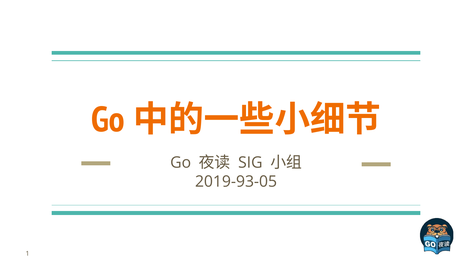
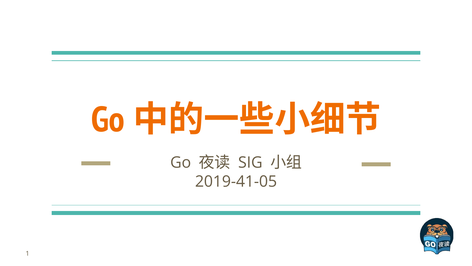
2019-93-05: 2019-93-05 -> 2019-41-05 (236, 181)
